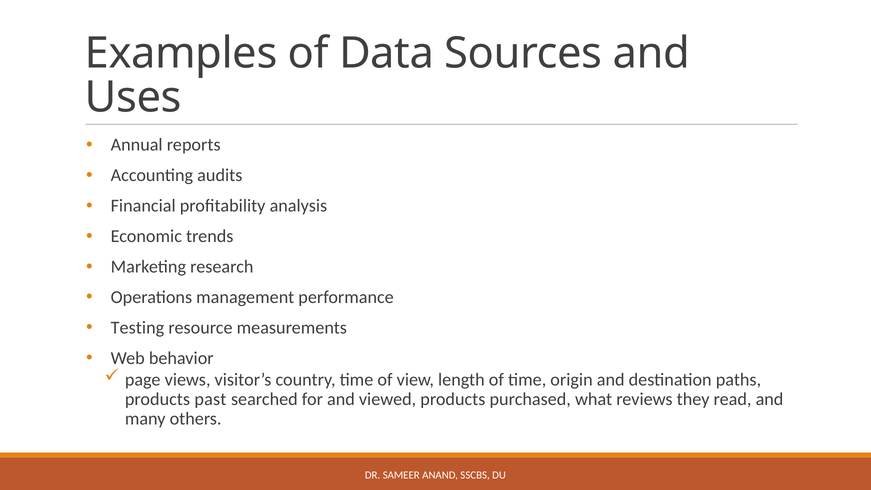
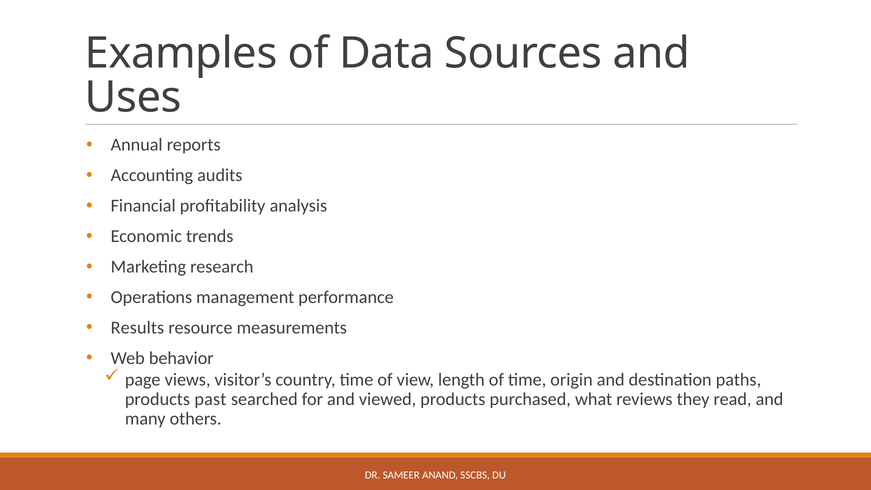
Testing: Testing -> Results (137, 328)
